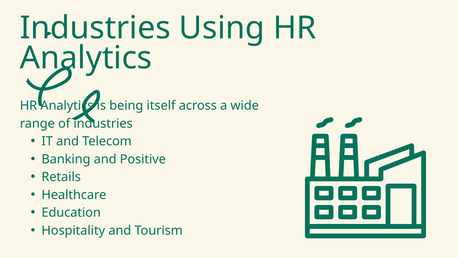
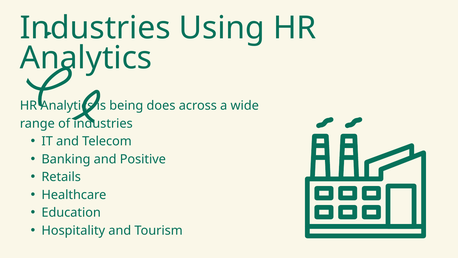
itself: itself -> does (161, 106)
